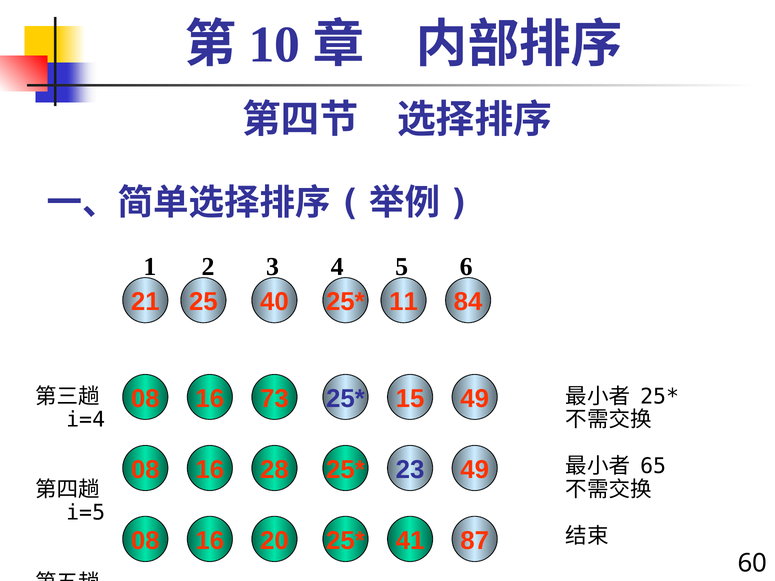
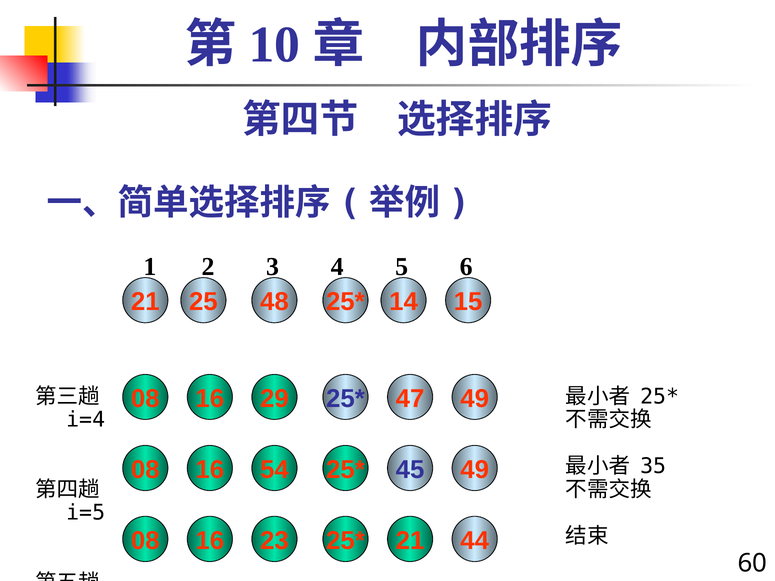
40: 40 -> 48 (274, 302)
11: 11 -> 14 (404, 302)
84: 84 -> 15 (468, 302)
73: 73 -> 29 (274, 399)
15: 15 -> 47 (410, 399)
28: 28 -> 54 (274, 470)
23: 23 -> 45 (410, 470)
65: 65 -> 35 (653, 466)
20: 20 -> 23 (274, 541)
41: 41 -> 21 (410, 541)
87: 87 -> 44 (475, 541)
